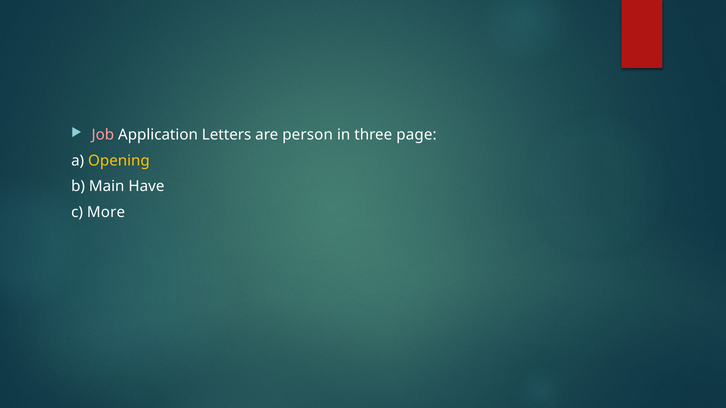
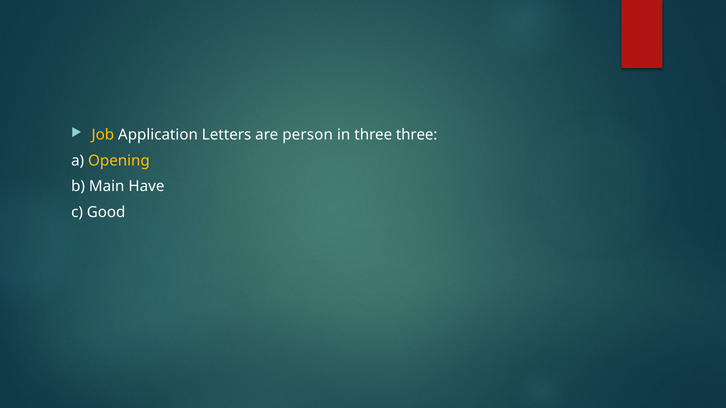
Job colour: pink -> yellow (103, 135)
three page: page -> three (417, 135)
More: More -> Good (106, 212)
